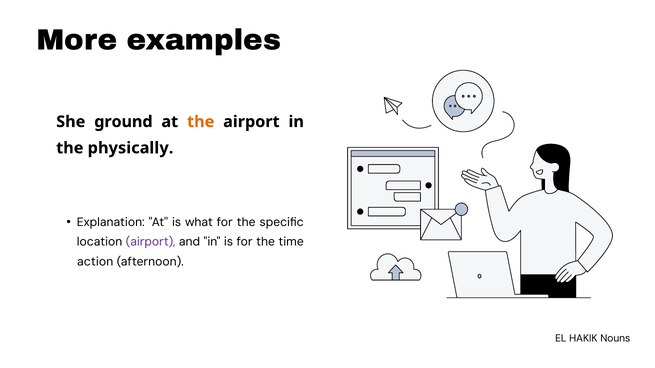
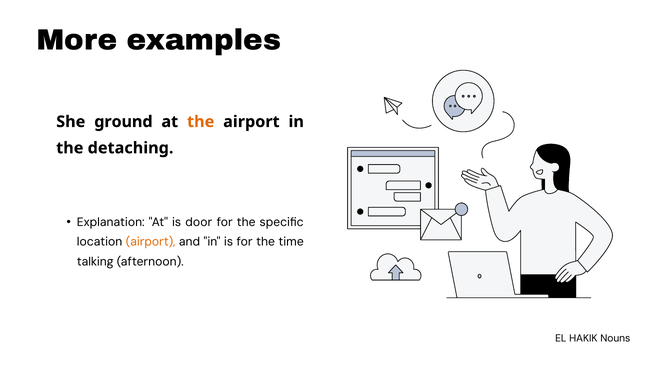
physically: physically -> detaching (131, 148)
what: what -> door (199, 223)
airport colour: purple -> orange (151, 242)
action: action -> talking (95, 262)
